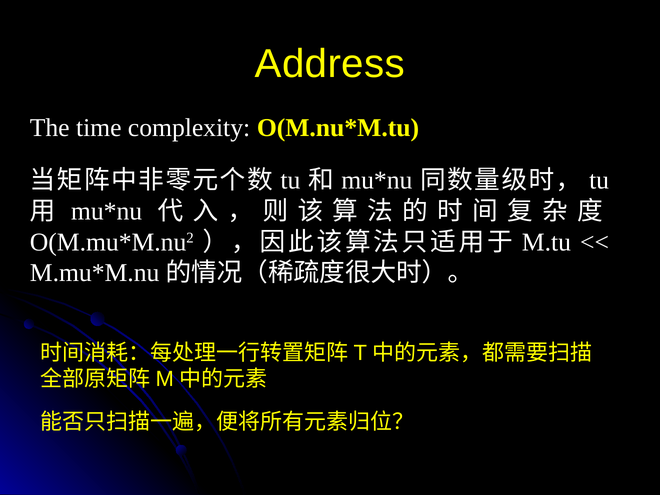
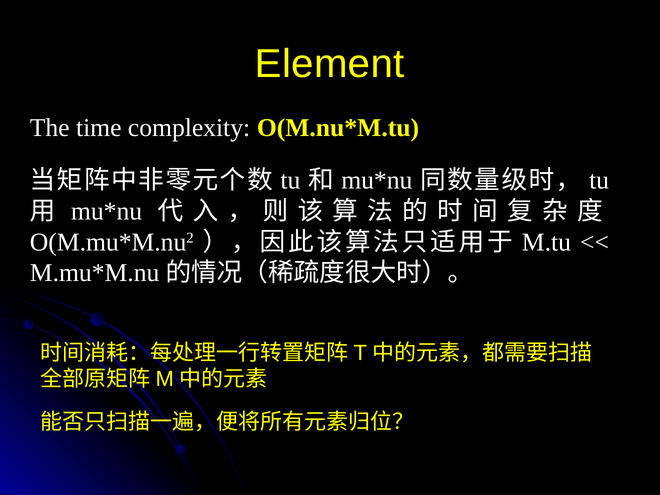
Address: Address -> Element (330, 64)
